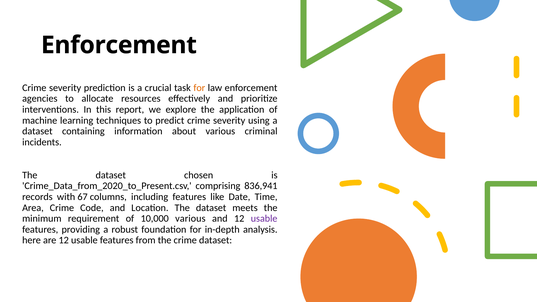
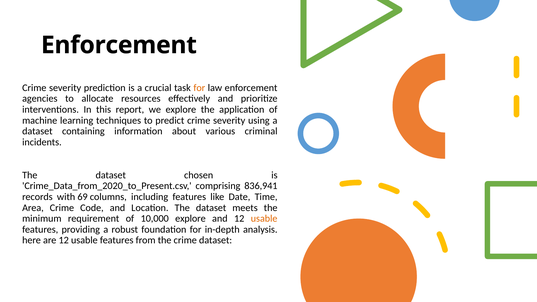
67: 67 -> 69 (83, 197)
10,000 various: various -> explore (190, 219)
usable colour: purple -> orange (264, 219)
